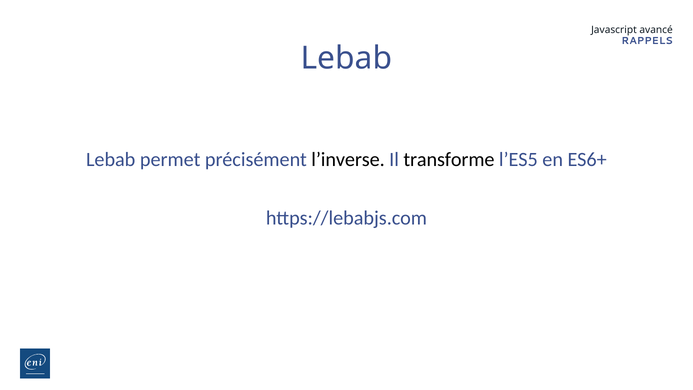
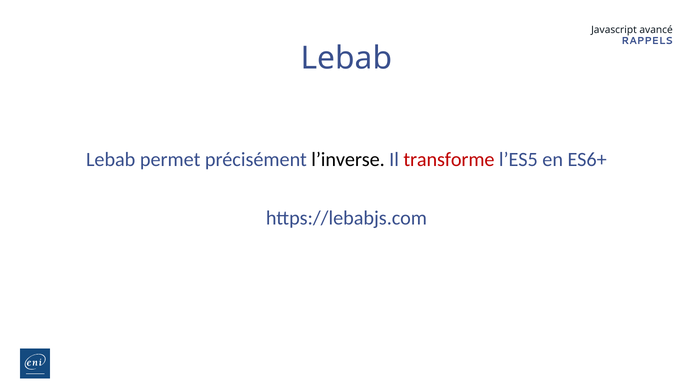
transforme colour: black -> red (449, 160)
